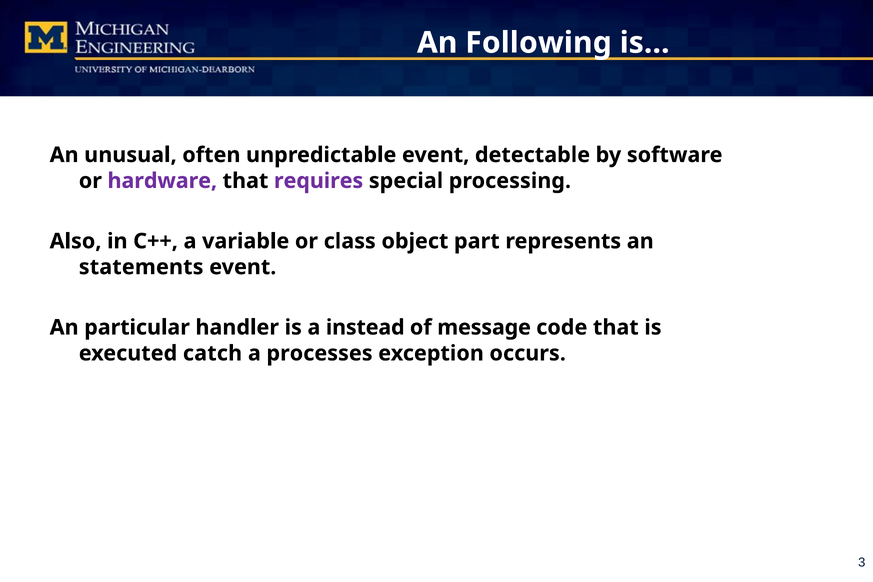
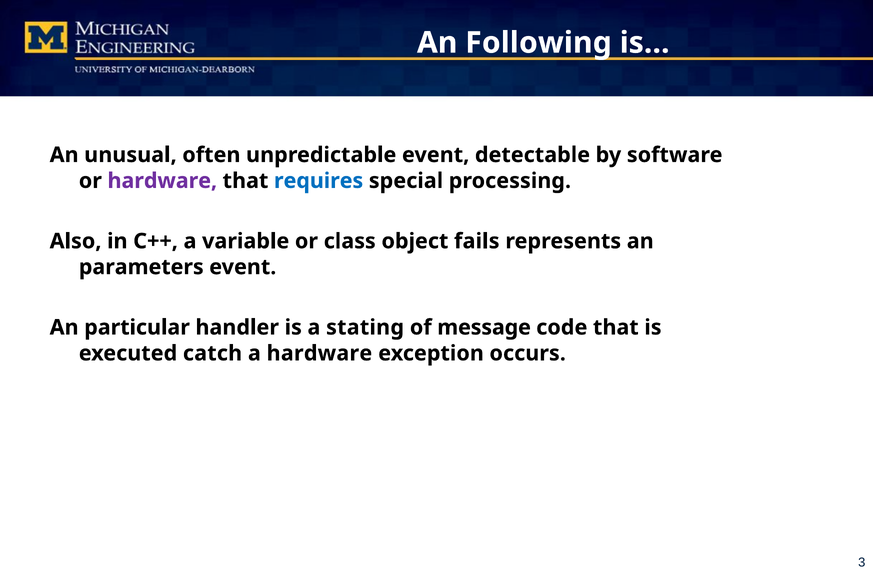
requires colour: purple -> blue (319, 181)
part: part -> fails (477, 241)
statements: statements -> parameters (141, 267)
instead: instead -> stating (365, 327)
a processes: processes -> hardware (319, 353)
